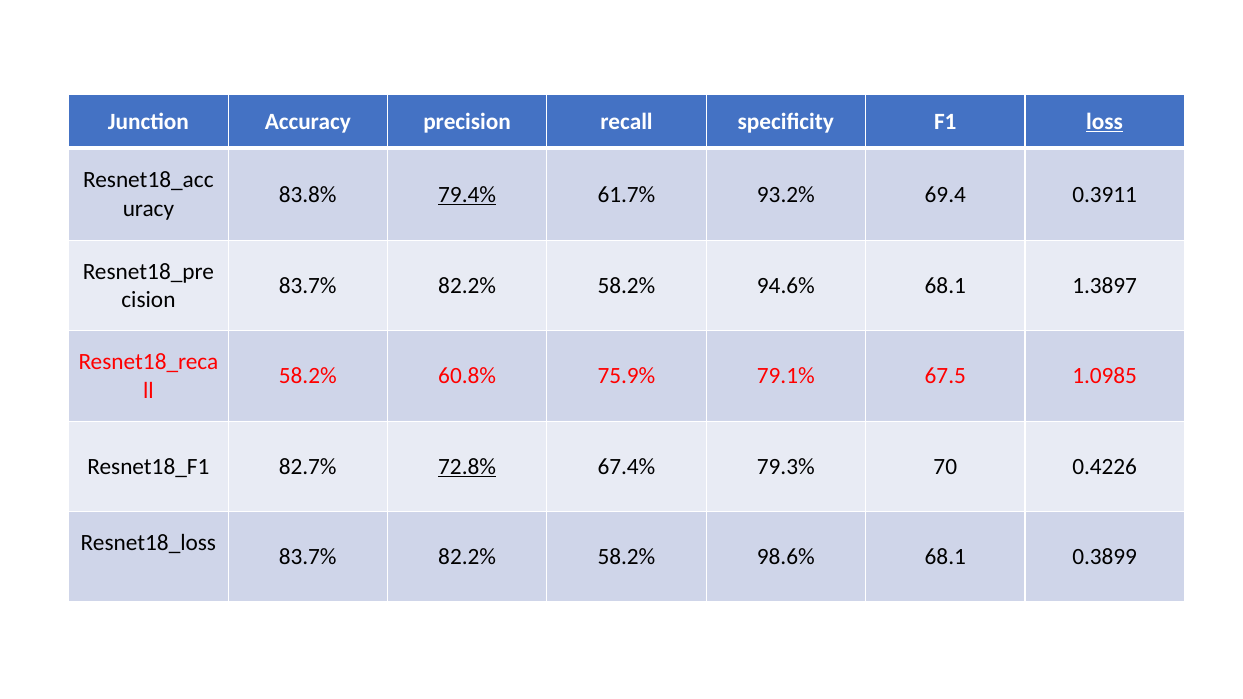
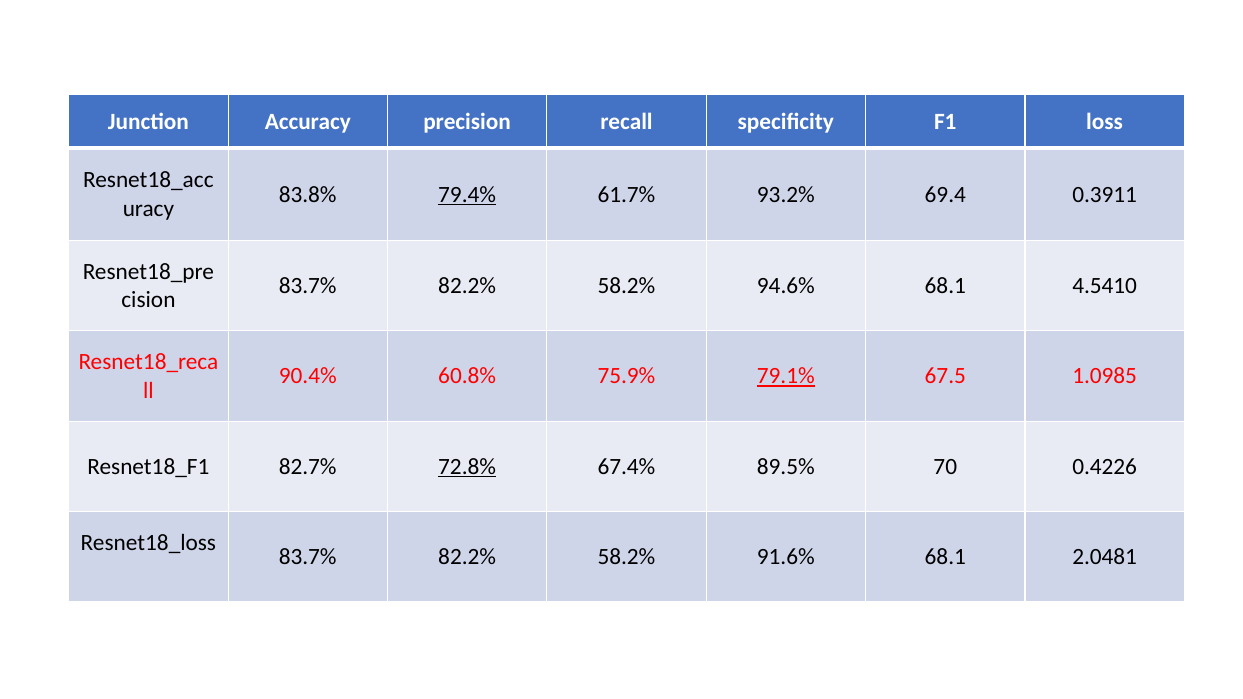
loss underline: present -> none (1105, 122)
1.3897: 1.3897 -> 4.5410 (1105, 286)
58.2%: 58.2% -> 90.4% (308, 376)
79.1% underline: none -> present (786, 376)
79.3%: 79.3% -> 89.5% (786, 467)
98.6%: 98.6% -> 91.6% (786, 557)
0.3899: 0.3899 -> 2.0481 (1105, 557)
